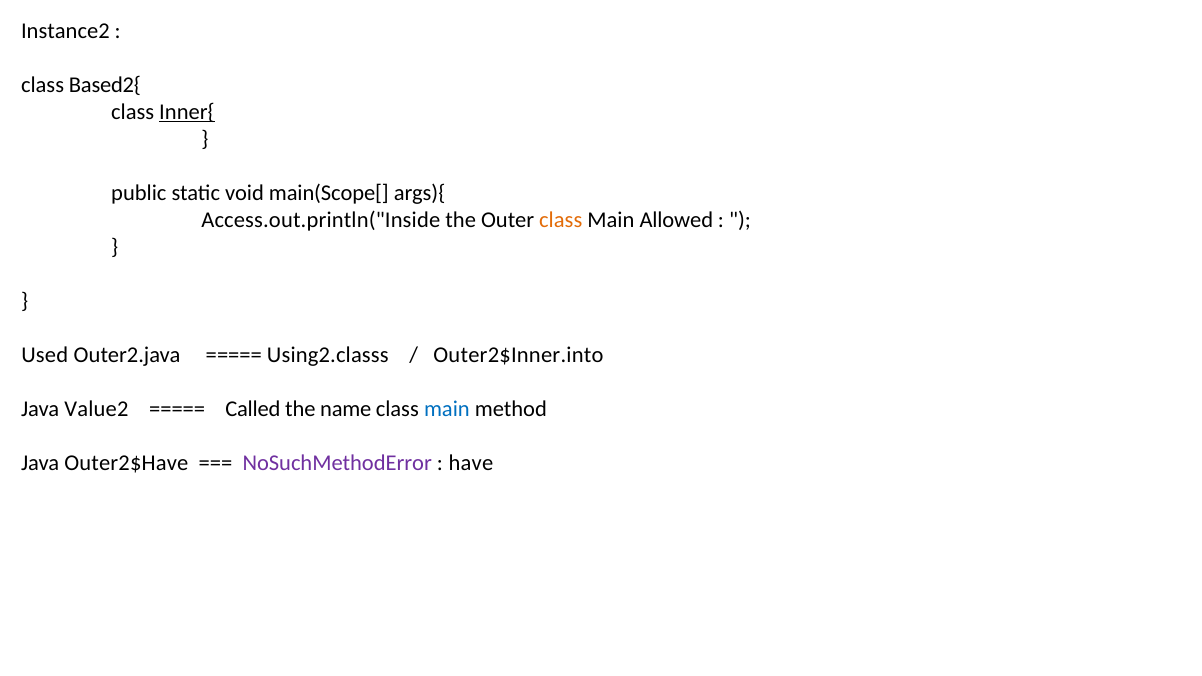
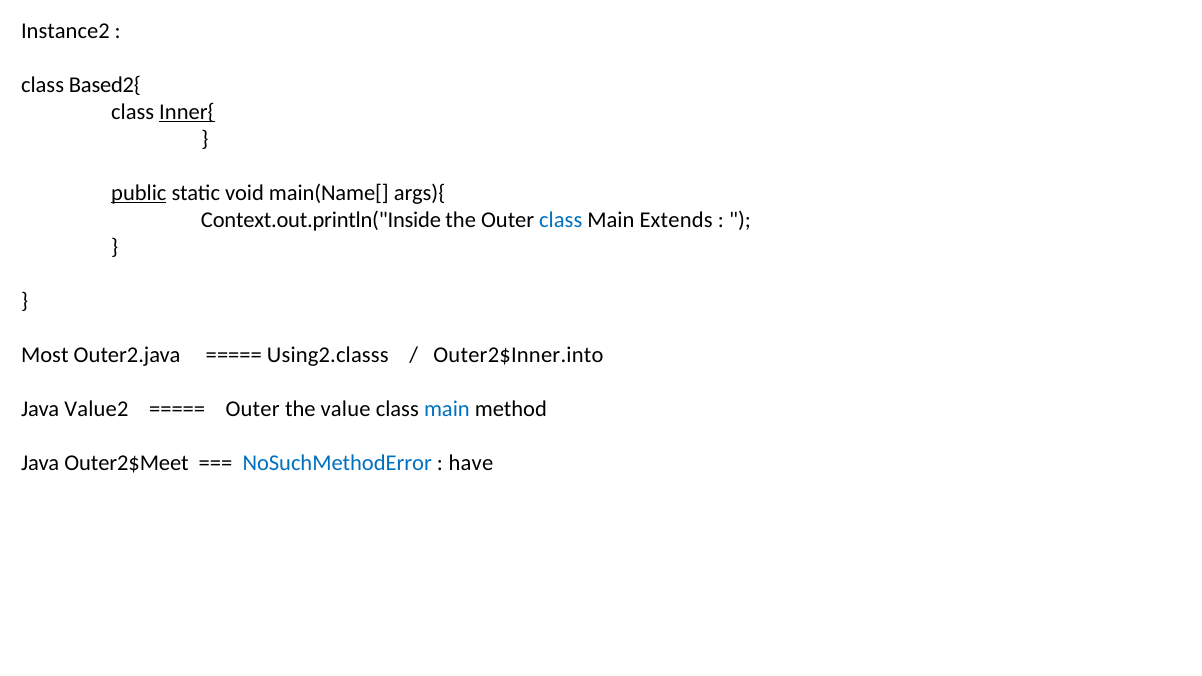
public underline: none -> present (139, 193)
main(Scope[: main(Scope[ -> main(Name[ (329, 193)
Access.out.println("Inside: Access.out.println("Inside -> Context.out.println("Inside (321, 220)
class colour: orange -> blue (561, 220)
Allowed: Allowed -> Extends (676, 220)
Used: Used -> Most (45, 355)
Called: Called -> Outer (253, 409)
name: name -> value (346, 409)
Outer2$Have: Outer2$Have -> Outer2$Meet (126, 464)
NoSuchMethodError colour: purple -> blue (337, 464)
